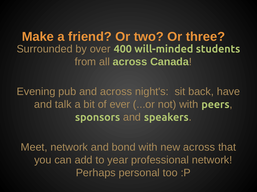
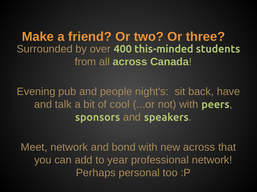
will-minded: will-minded -> this-minded (164, 49)
and across: across -> people (116, 92)
ever: ever -> cool (120, 105)
